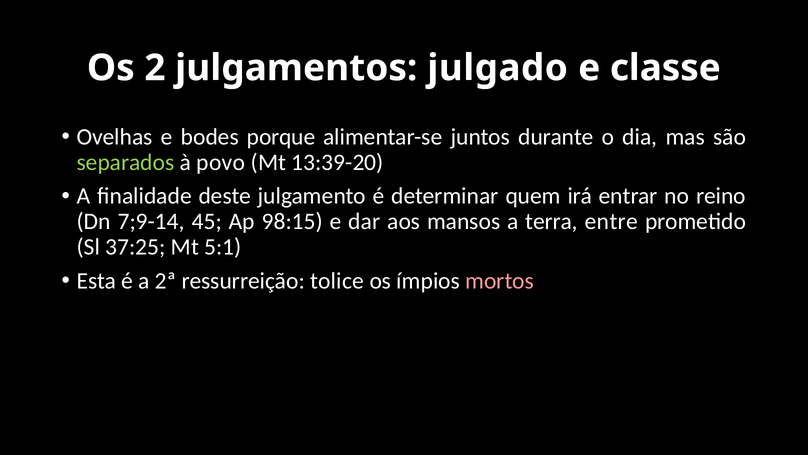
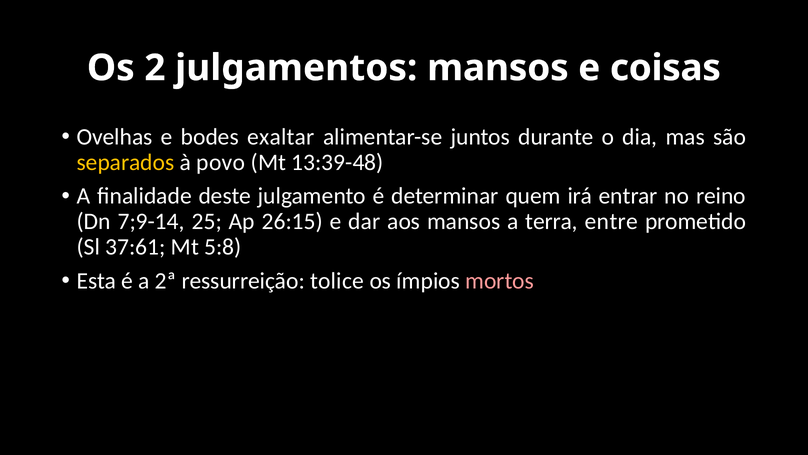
julgamentos julgado: julgado -> mansos (498, 68)
classe: classe -> coisas (665, 68)
porque: porque -> exaltar (281, 137)
separados colour: light green -> yellow (126, 162)
13:39-20: 13:39-20 -> 13:39-48 (337, 162)
45: 45 -> 25 (207, 221)
98:15: 98:15 -> 26:15 (292, 221)
37:25: 37:25 -> 37:61 (135, 247)
5:1: 5:1 -> 5:8 (223, 247)
